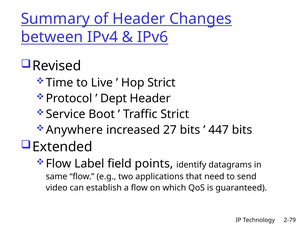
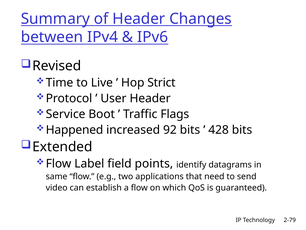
Dept: Dept -> User (113, 98)
Traffic Strict: Strict -> Flags (175, 114)
Anywhere: Anywhere -> Happened (75, 130)
27: 27 -> 92 (170, 130)
447: 447 -> 428 (219, 130)
